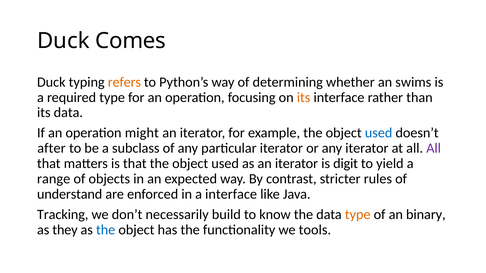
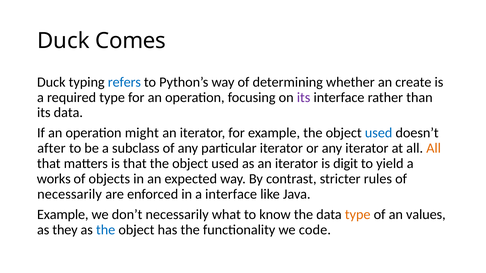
refers colour: orange -> blue (124, 82)
swims: swims -> create (413, 82)
its colour: orange -> purple (304, 97)
All colour: purple -> orange (434, 148)
range: range -> works (54, 179)
understand: understand -> necessarily (70, 194)
Tracking: Tracking -> Example (63, 215)
build: build -> what (226, 215)
binary: binary -> values (426, 215)
tools: tools -> code (315, 230)
